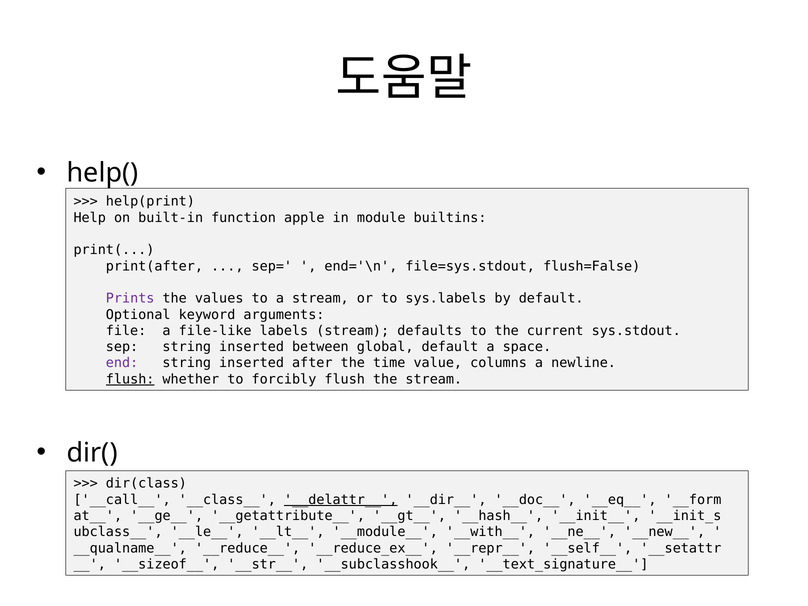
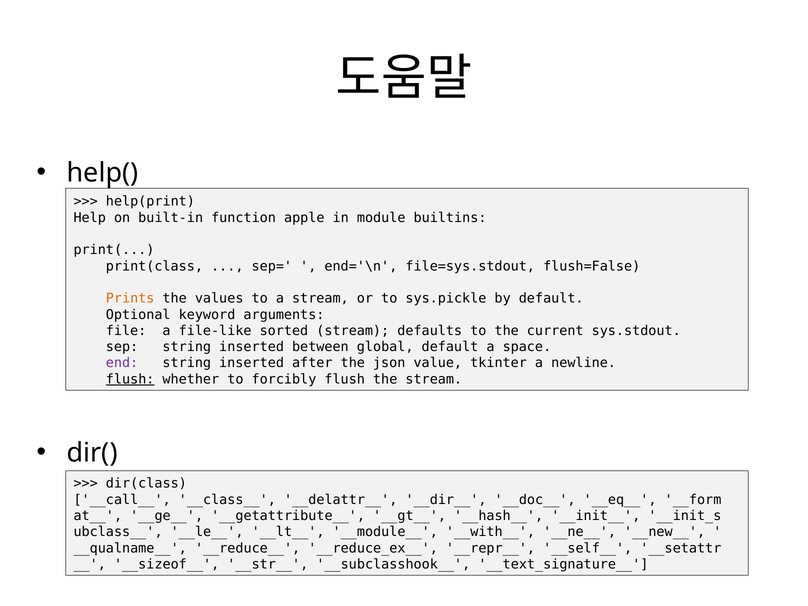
print(after: print(after -> print(class (154, 266)
Prints colour: purple -> orange (130, 298)
sys.labels: sys.labels -> sys.pickle (446, 298)
labels: labels -> sorted (284, 331)
time: time -> json (389, 363)
columns: columns -> tkinter (499, 363)
__delattr__ underline: present -> none (341, 500)
